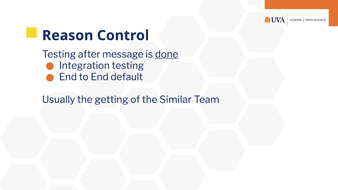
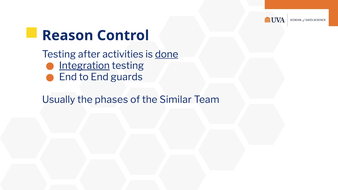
message: message -> activities (123, 54)
Integration underline: none -> present (84, 66)
default: default -> guards (127, 77)
getting: getting -> phases (111, 100)
